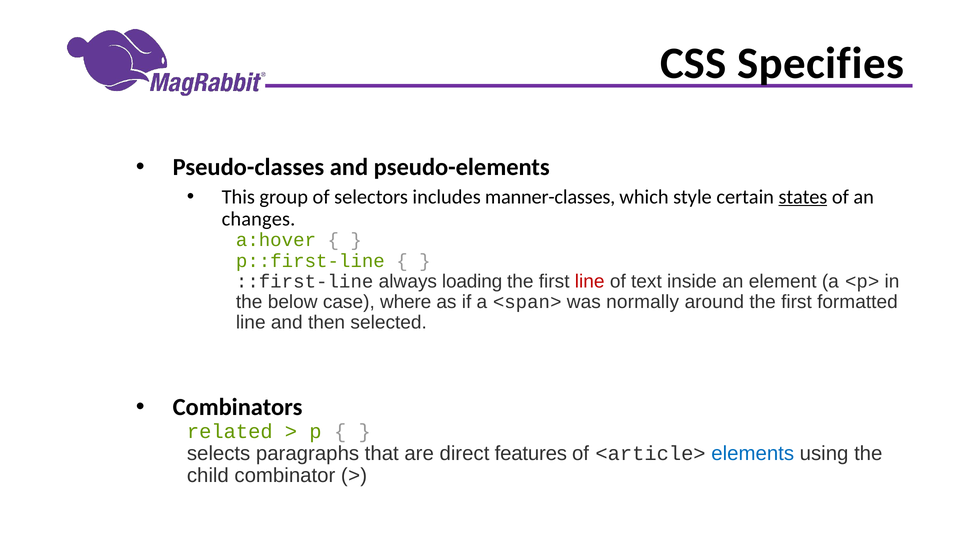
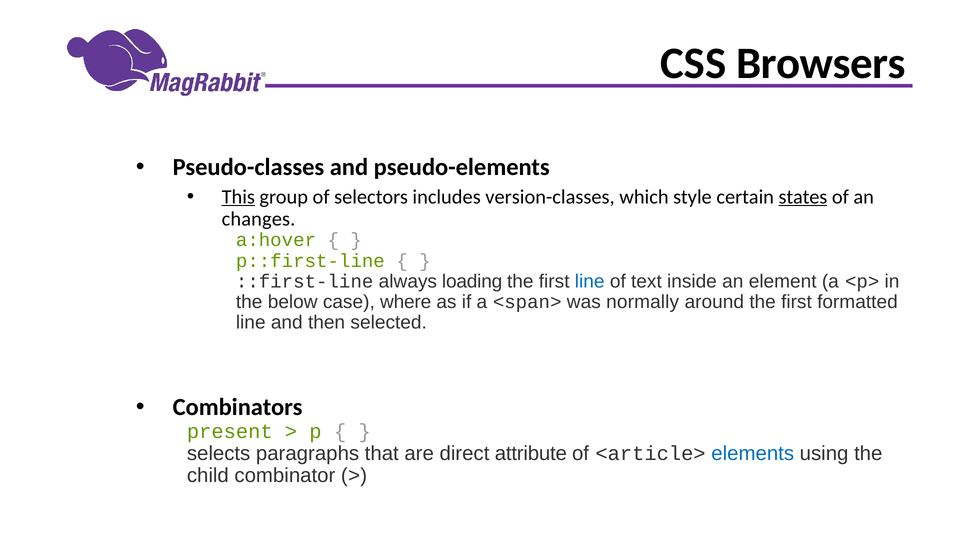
Specifies: Specifies -> Browsers (821, 63)
This underline: none -> present (238, 197)
manner-classes: manner-classes -> version-classes (550, 197)
line colour: red -> blue (590, 281)
related: related -> present (230, 432)
features: features -> attribute (531, 454)
